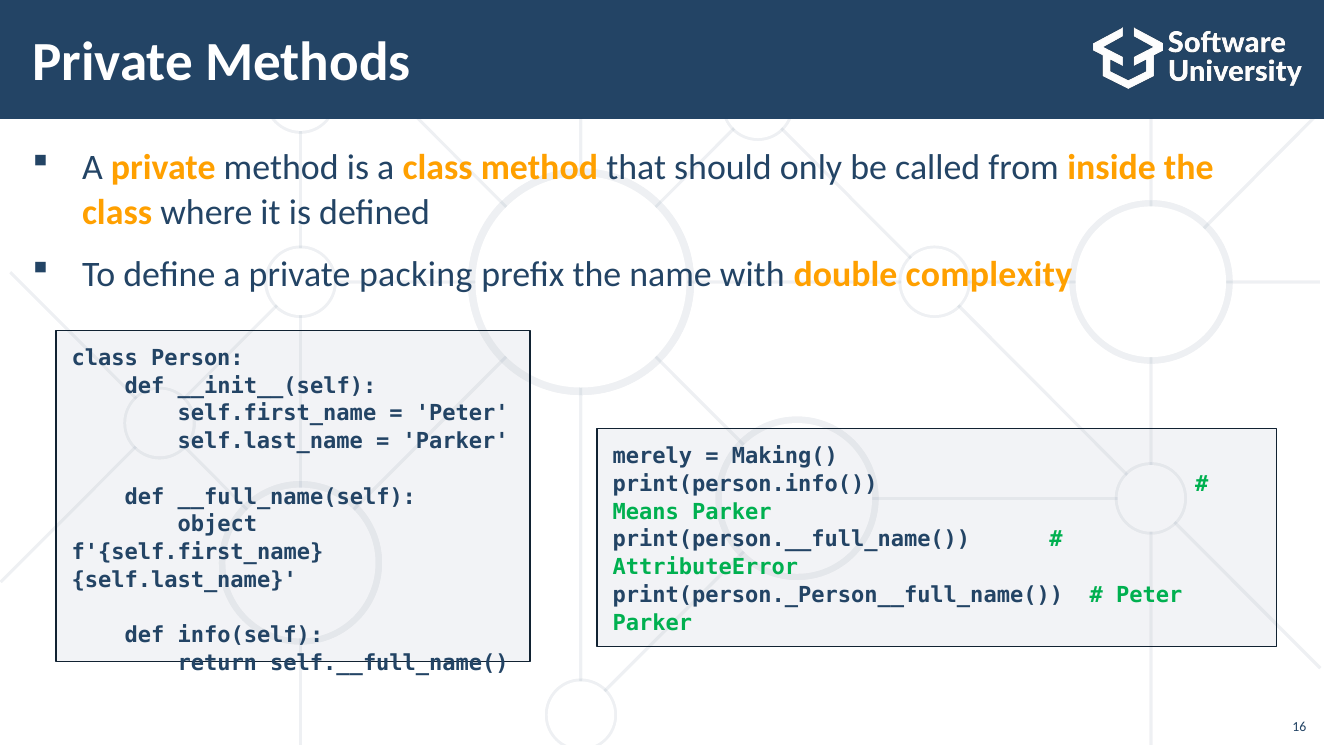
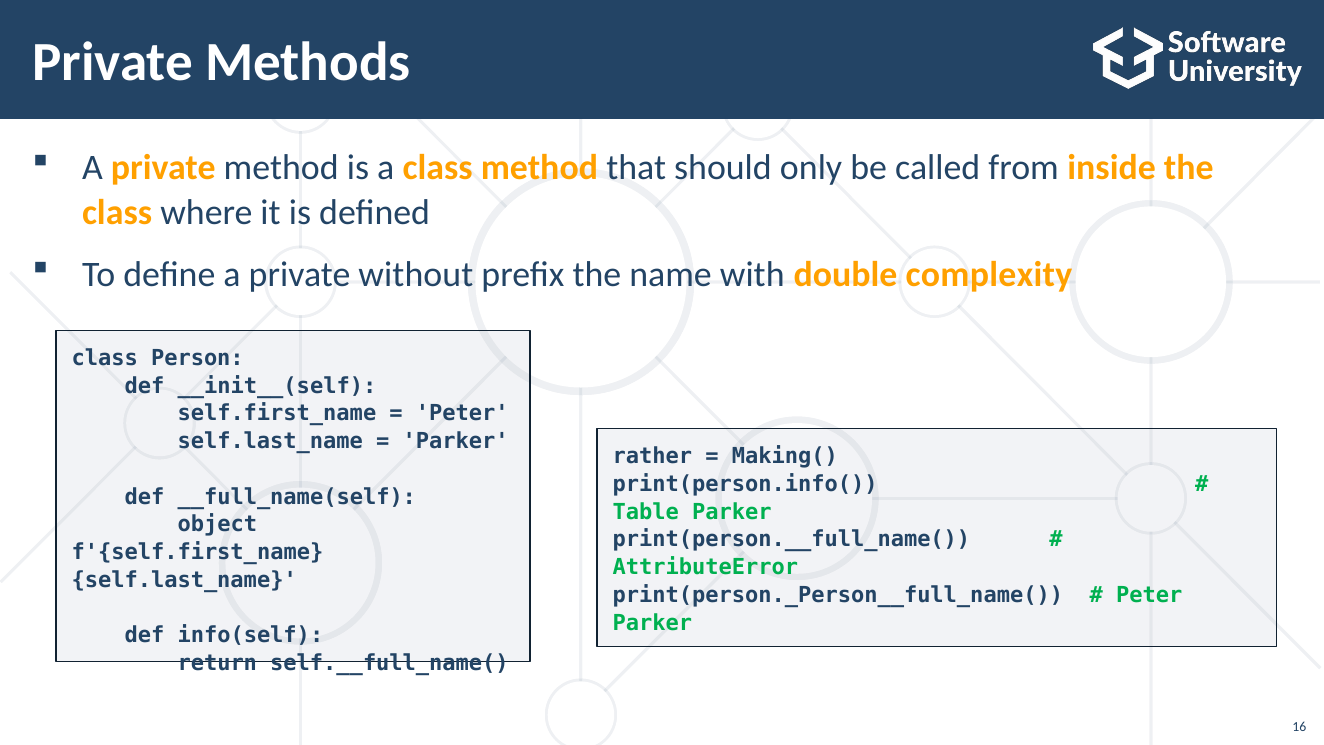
packing: packing -> without (416, 275)
merely: merely -> rather (652, 456)
Means: Means -> Table (646, 512)
